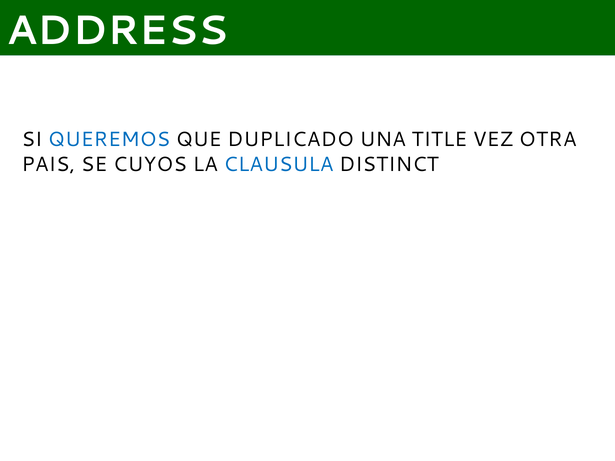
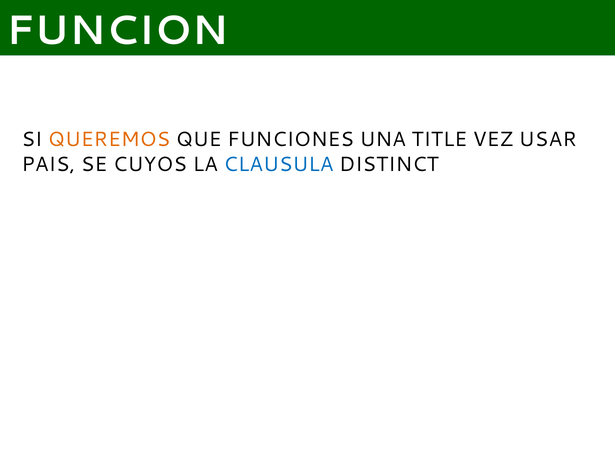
ADDRESS: ADDRESS -> FUNCION (117, 31)
QUEREMOS colour: blue -> orange (109, 140)
DUPLICADO: DUPLICADO -> FUNCIONES (291, 140)
OTRA: OTRA -> USAR (548, 140)
